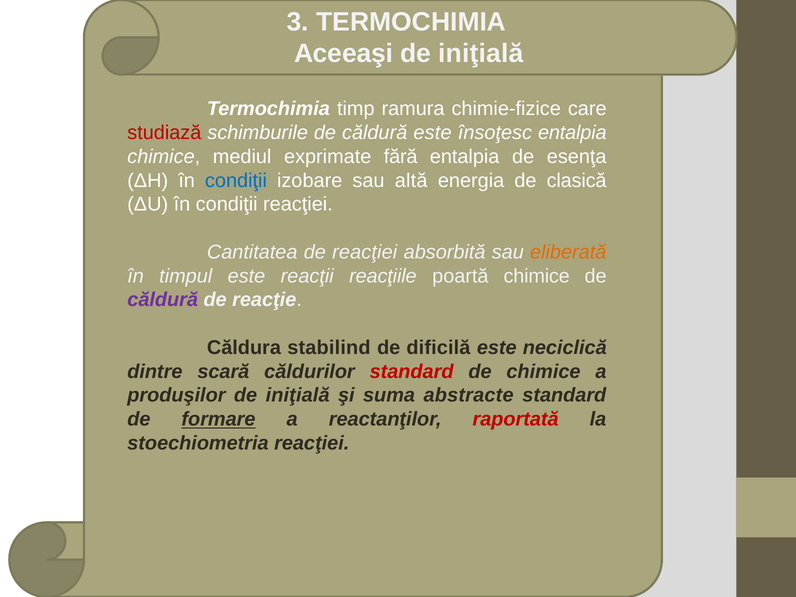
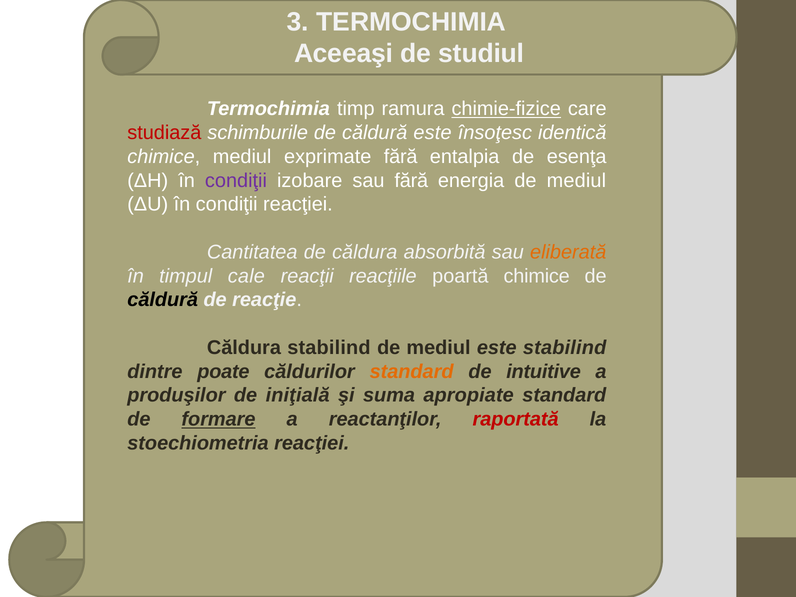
iniţială: iniţială -> studiul (481, 54)
chimie-fizice underline: none -> present (506, 109)
însoţesc entalpia: entalpia -> identică (572, 133)
condiţii colour: blue -> purple (236, 180)
sau altă: altă -> fără (411, 180)
energia de clasică: clasică -> mediul (576, 180)
de reacţiei: reacţiei -> căldura (365, 252)
timpul este: este -> cale (246, 276)
căldură colour: purple -> black (163, 300)
dificilă: dificilă -> mediul (439, 348)
este neciclică: neciclică -> stabilind (565, 348)
scară: scară -> poate (223, 372)
standard colour: red -> orange (412, 372)
de chimice: chimice -> intuitive (544, 372)
abstracte: abstracte -> apropiate (469, 395)
